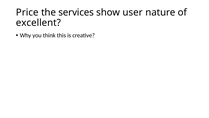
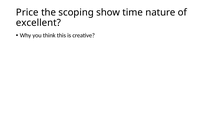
services: services -> scoping (76, 12)
user: user -> time (133, 12)
